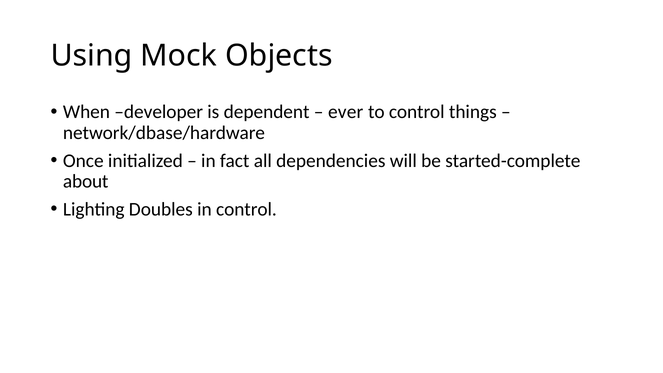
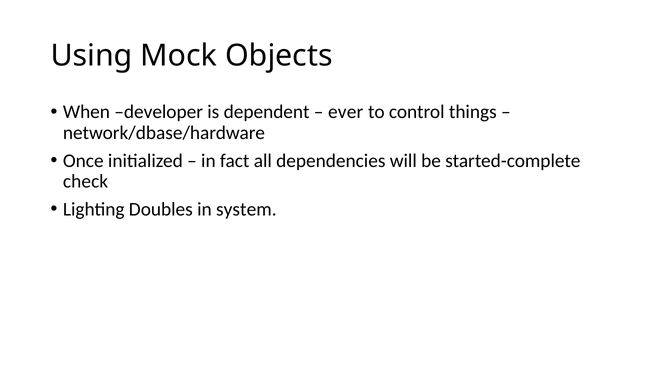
about: about -> check (86, 182)
in control: control -> system (246, 209)
